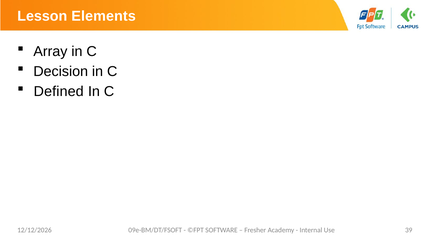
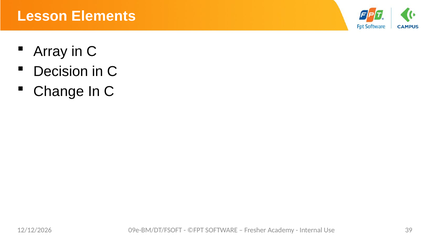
Defined: Defined -> Change (59, 91)
